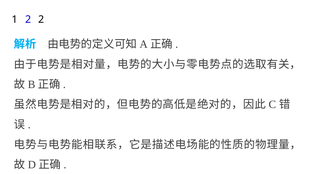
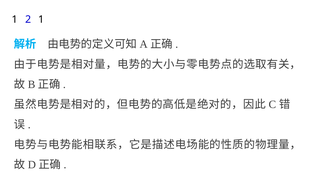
2 2: 2 -> 1 (41, 19)
